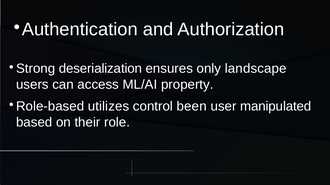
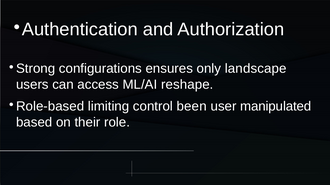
deserialization: deserialization -> configurations (100, 69)
property: property -> reshape (187, 85)
utilizes: utilizes -> limiting (109, 107)
